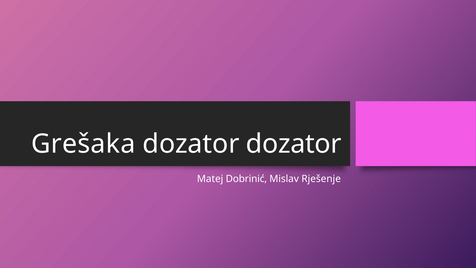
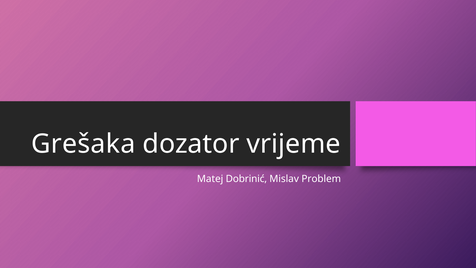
dozator dozator: dozator -> vrijeme (294, 144)
Rješenje: Rješenje -> Problem (321, 179)
